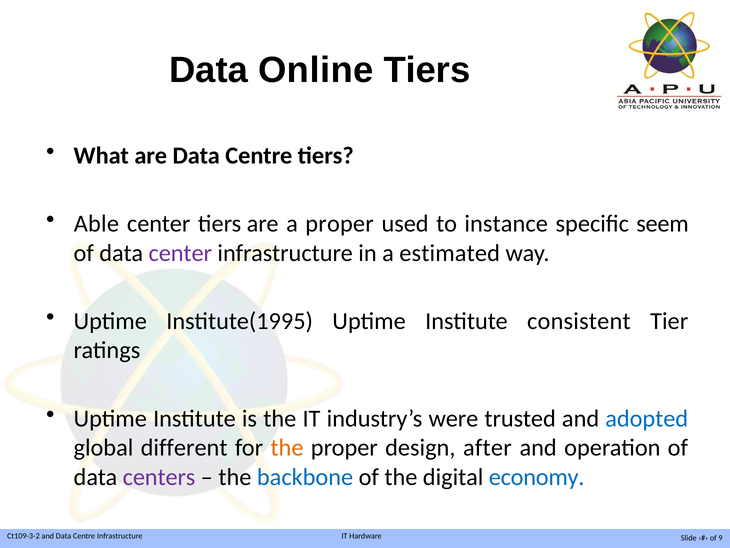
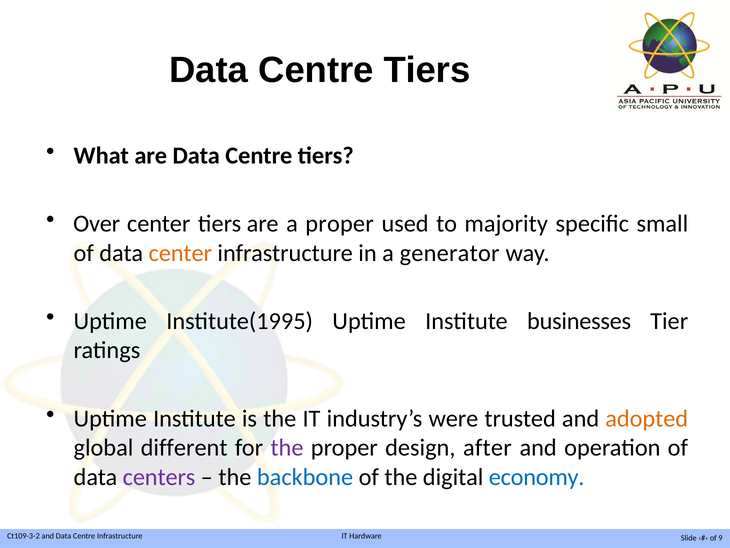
Online: Online -> Centre (316, 70)
Able: Able -> Over (97, 224)
instance: instance -> majority (506, 224)
seem: seem -> small (662, 224)
center colour: purple -> orange (180, 253)
estimated: estimated -> generator (450, 253)
consistent: consistent -> businesses (579, 321)
adopted colour: blue -> orange (647, 418)
the colour: orange -> purple (287, 447)
